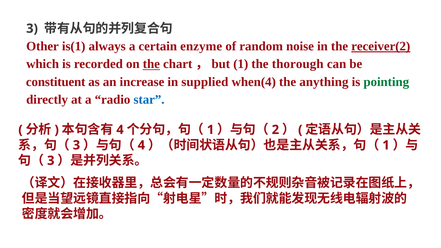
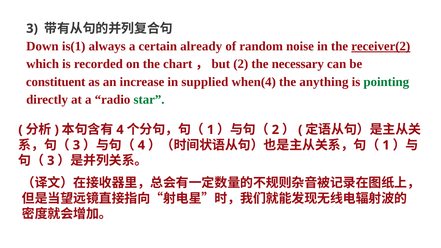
Other: Other -> Down (42, 46)
enzyme: enzyme -> already (201, 46)
the underline: present -> none (151, 64)
1: 1 -> 2 (241, 64)
thorough: thorough -> necessary (298, 64)
star colour: blue -> green (149, 100)
